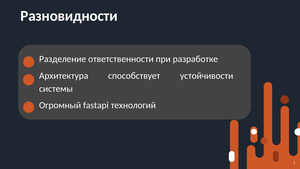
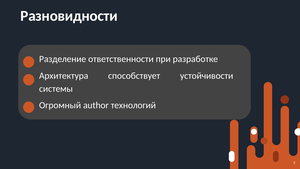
fastapi: fastapi -> author (96, 105)
